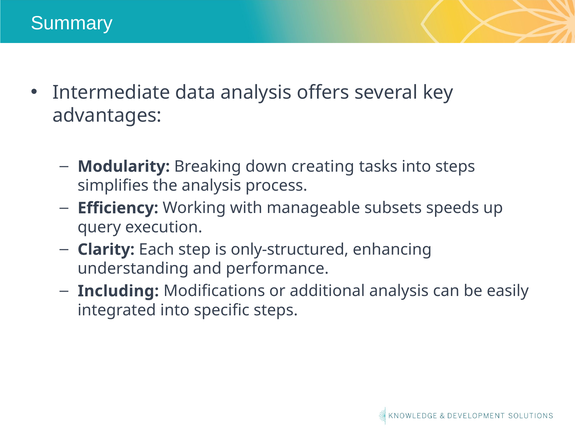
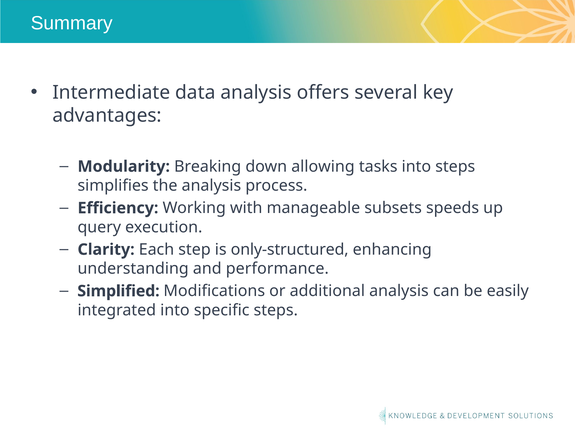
creating: creating -> allowing (323, 167)
Including: Including -> Simplified (118, 291)
